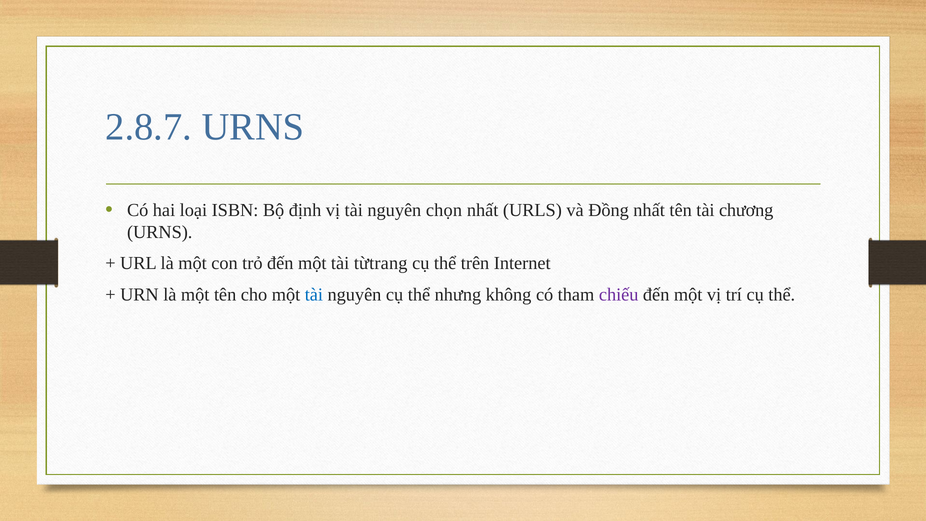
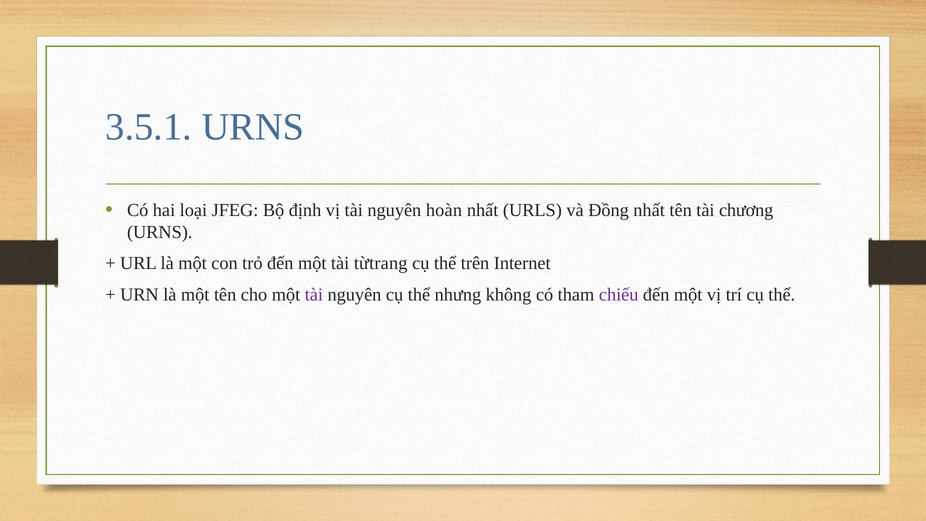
2.8.7: 2.8.7 -> 3.5.1 (149, 127)
ISBN: ISBN -> JFEG (235, 210)
chọn: chọn -> hoàn (444, 210)
tài colour: blue -> purple (314, 295)
